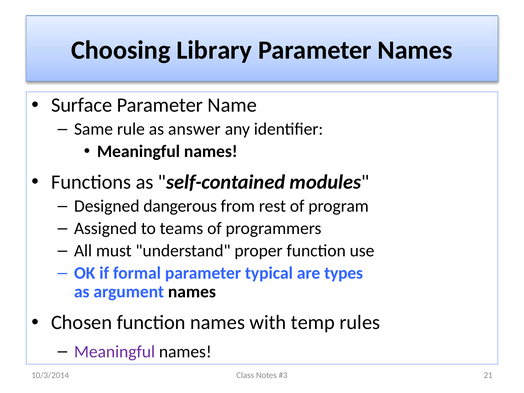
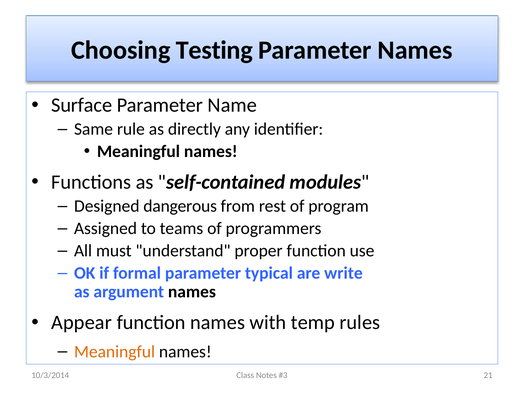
Library: Library -> Testing (214, 50)
answer: answer -> directly (194, 129)
types: types -> write (343, 273)
Chosen: Chosen -> Appear (82, 322)
Meaningful colour: purple -> orange (115, 352)
